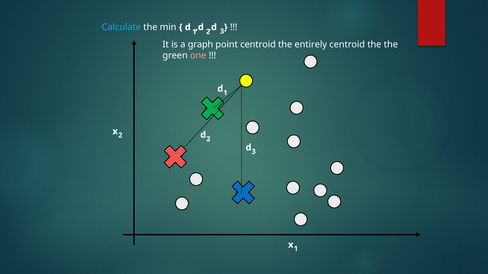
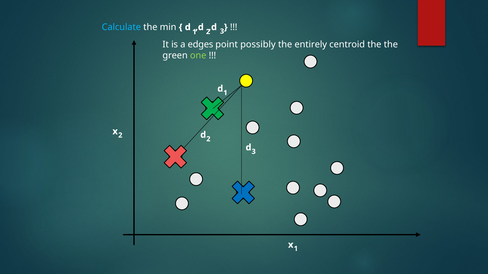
graph: graph -> edges (200, 44)
point centroid: centroid -> possibly (258, 44)
one colour: pink -> light green (198, 55)
